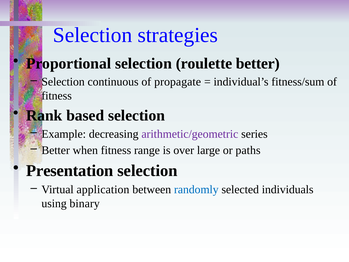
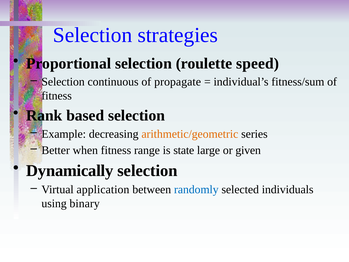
roulette better: better -> speed (258, 63)
arithmetic/geometric colour: purple -> orange (190, 134)
over: over -> state (184, 150)
paths: paths -> given (248, 150)
Presentation: Presentation -> Dynamically (70, 171)
